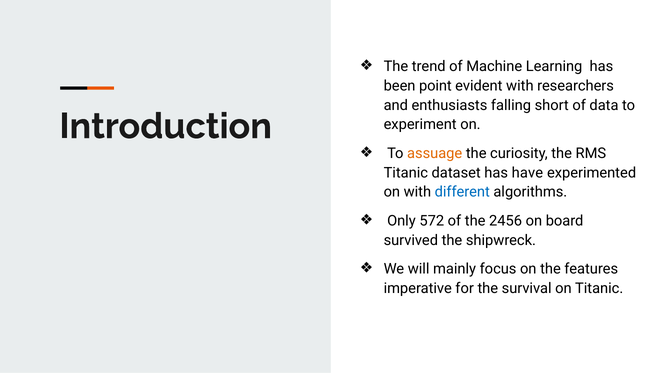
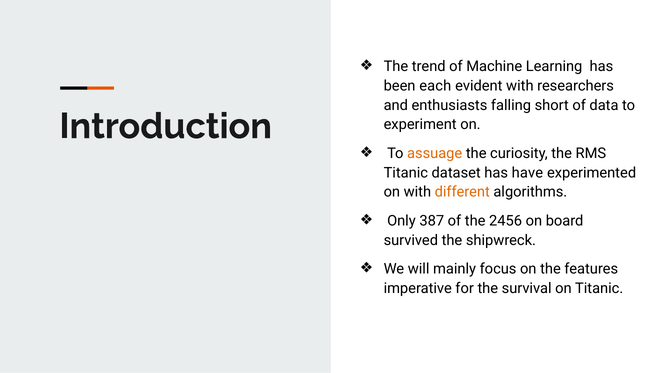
point: point -> each (435, 86)
different colour: blue -> orange (462, 192)
572: 572 -> 387 (432, 220)
